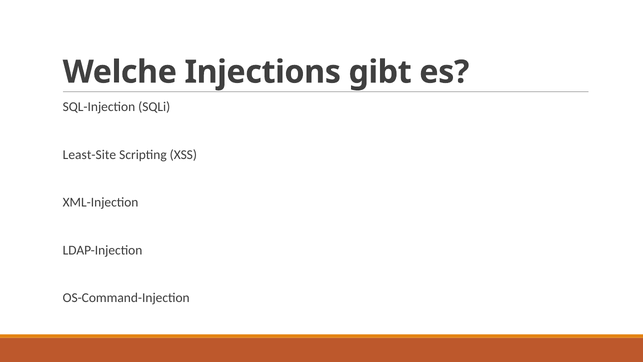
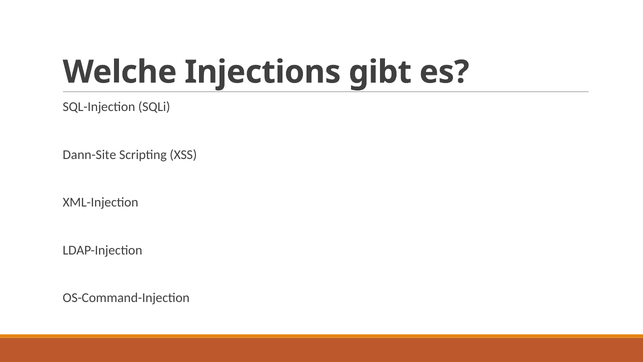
Least-Site: Least-Site -> Dann-Site (89, 155)
